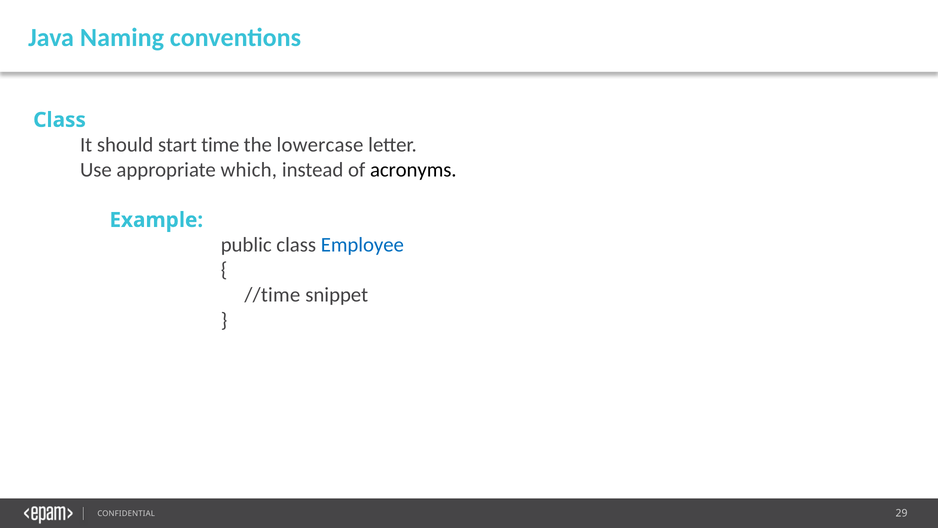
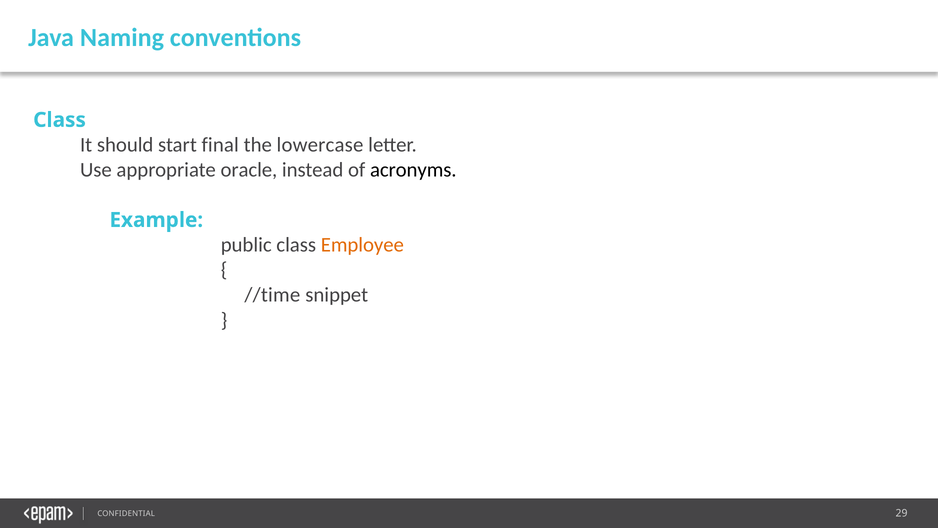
time: time -> final (220, 145)
which: which -> oracle (249, 170)
Employee colour: blue -> orange (362, 245)
